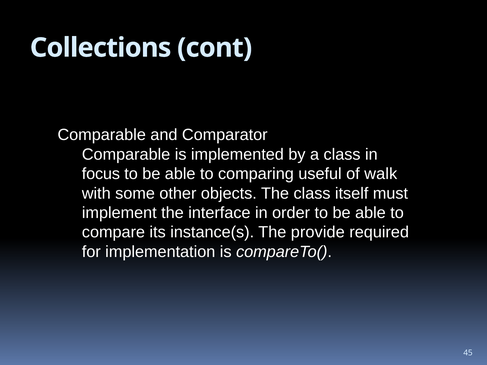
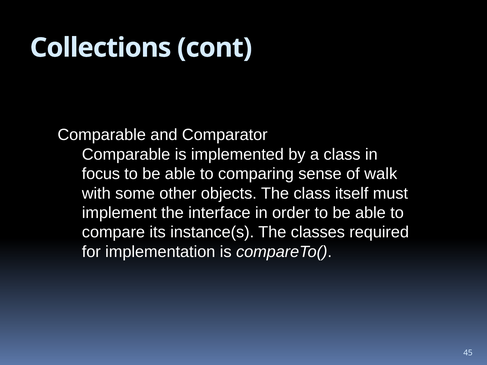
useful: useful -> sense (320, 174)
provide: provide -> classes (318, 232)
